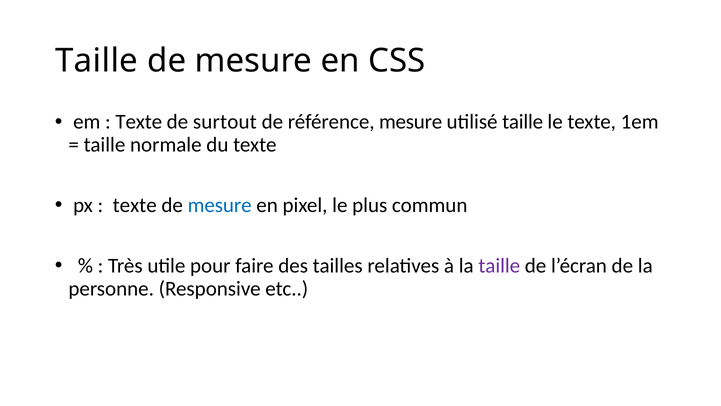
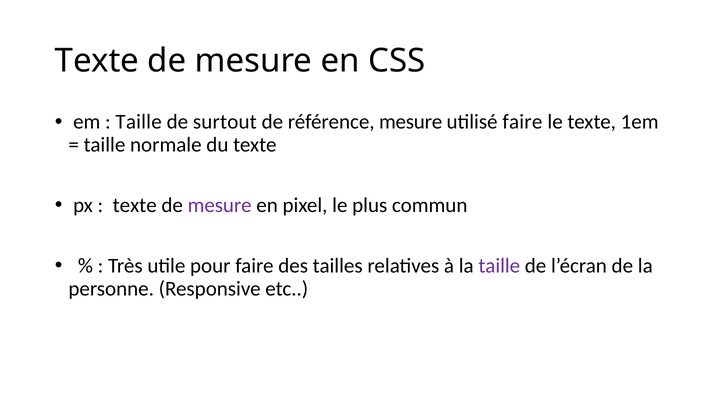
Taille: Taille -> Texte (97, 61)
Texte: Texte -> Taille (139, 122)
utilisé taille: taille -> faire (522, 122)
mesure colour: blue -> purple (220, 205)
